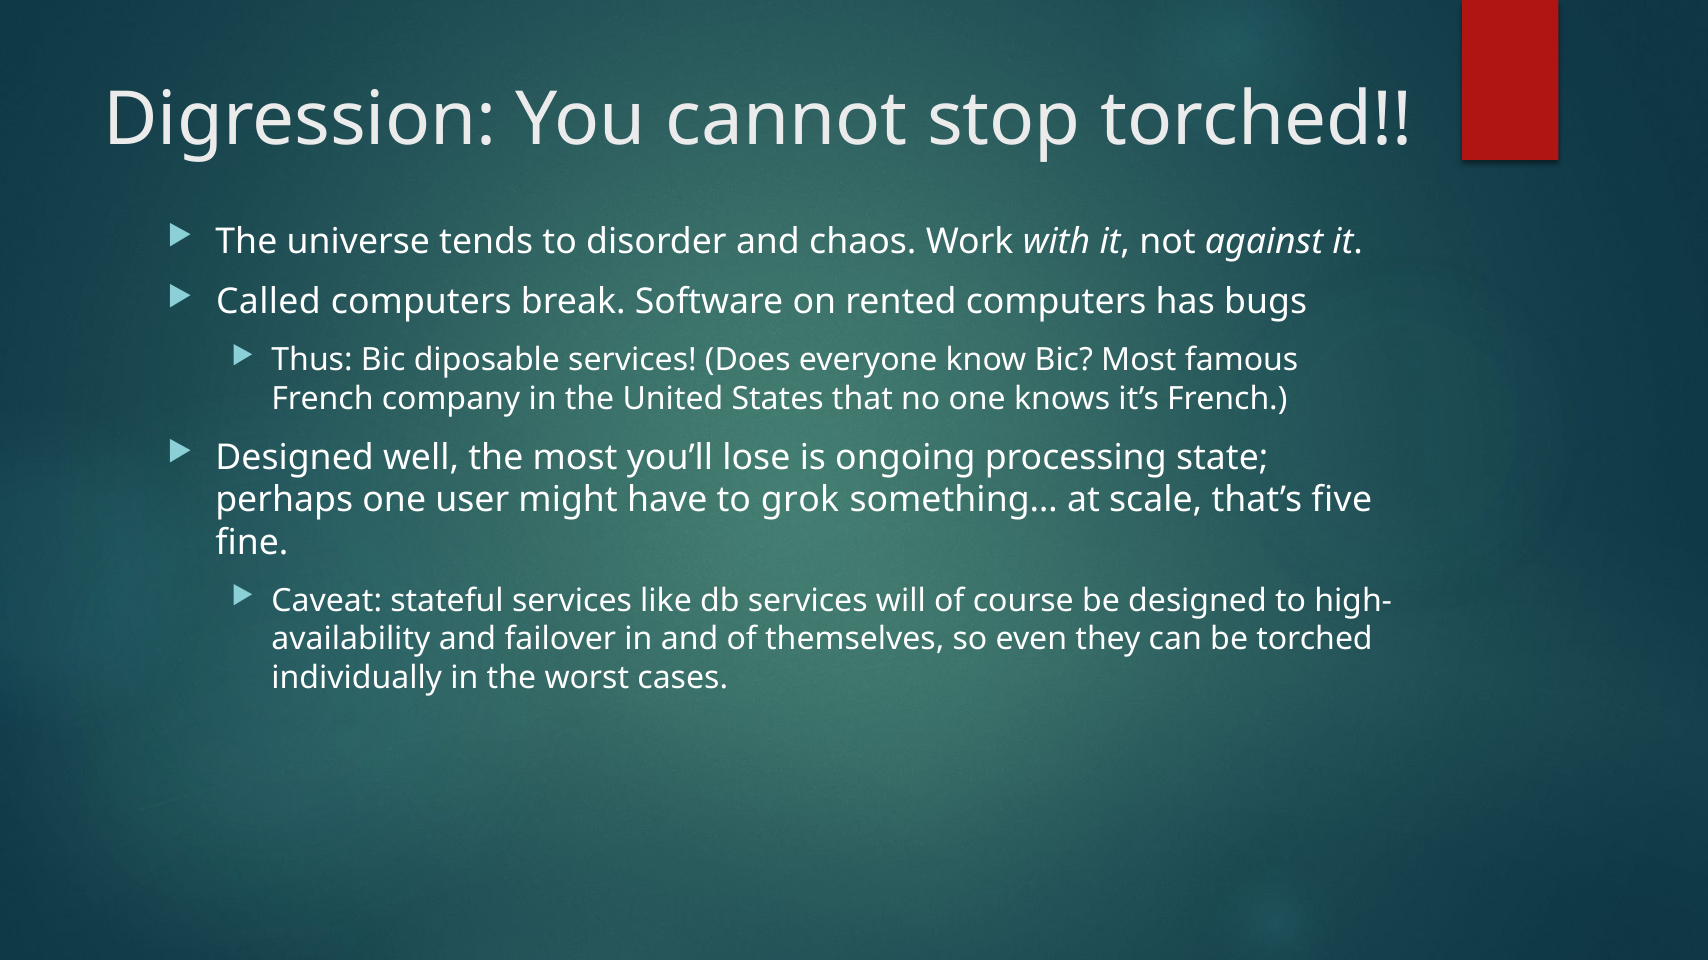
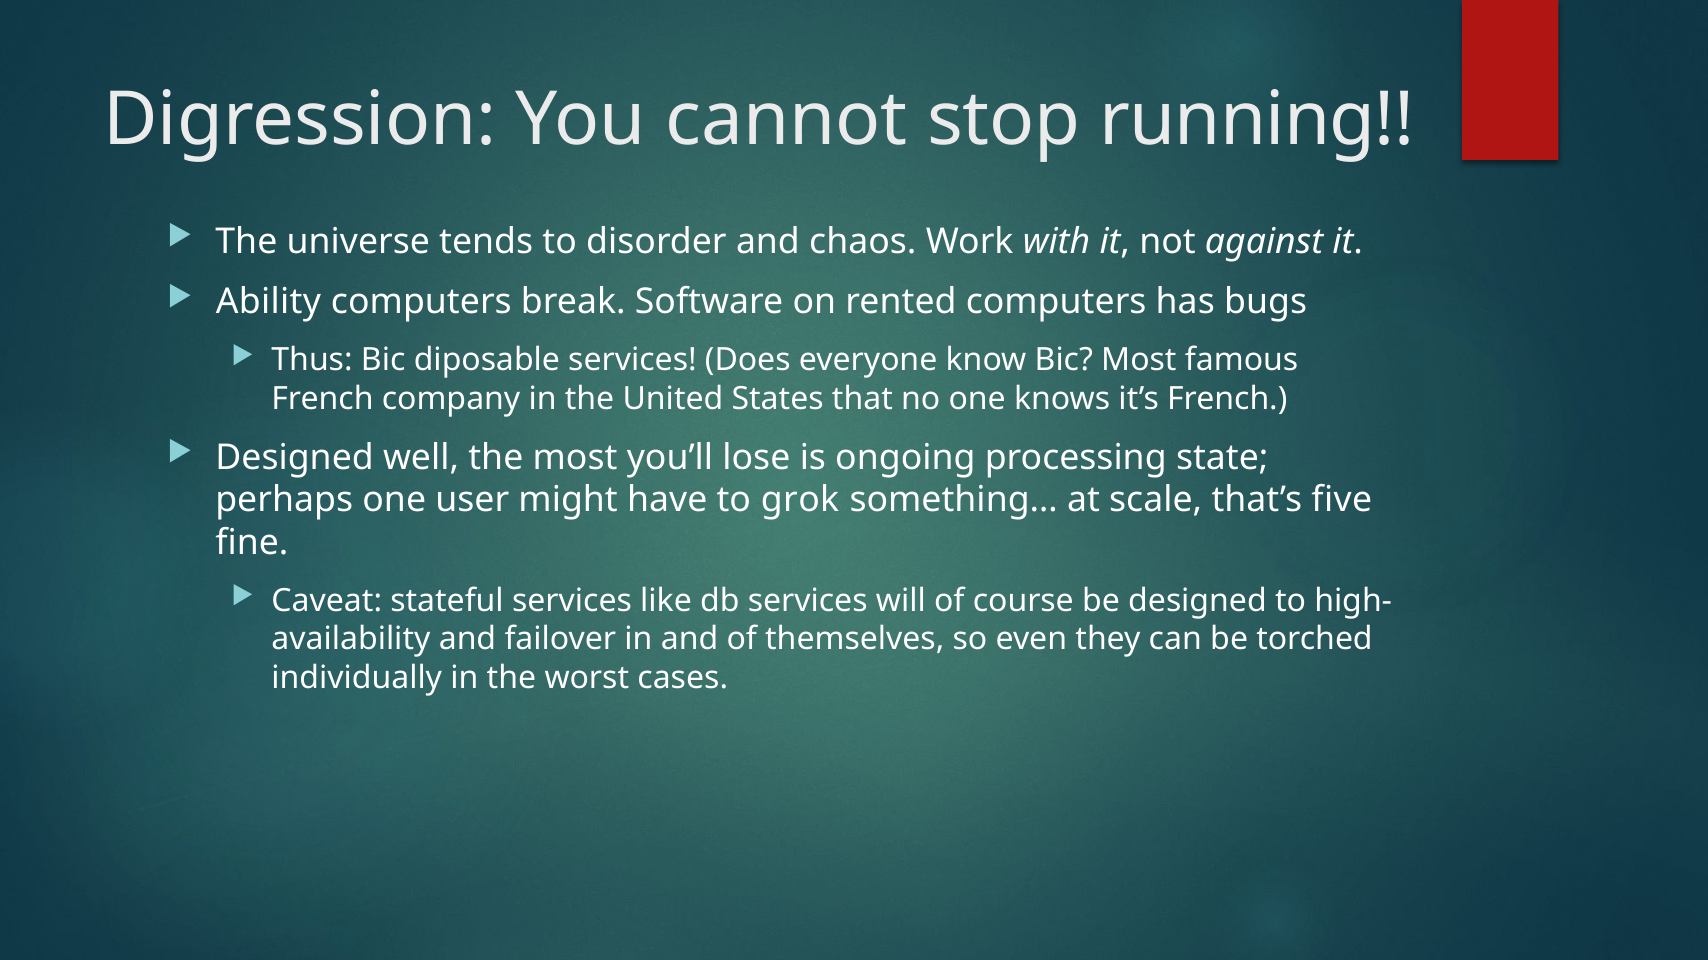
stop torched: torched -> running (1257, 120)
Called: Called -> Ability (268, 302)
